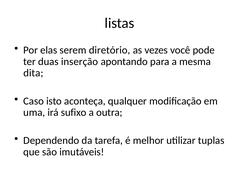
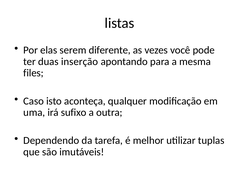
diretório: diretório -> diferente (110, 50)
dita: dita -> files (33, 73)
